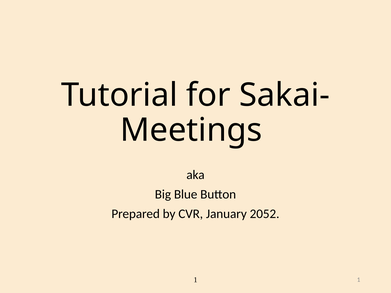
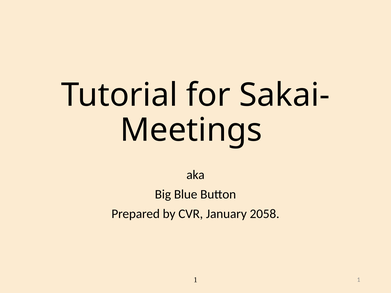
2052: 2052 -> 2058 (265, 214)
